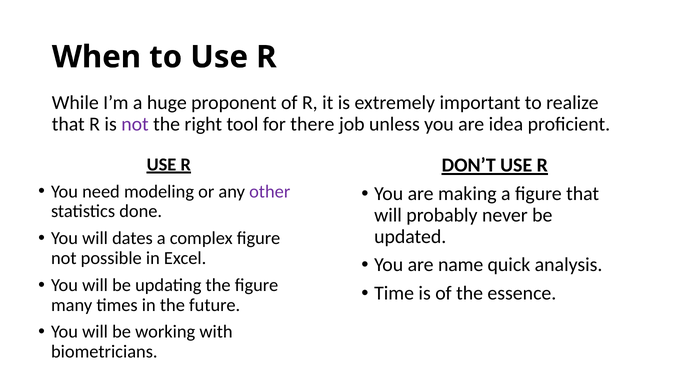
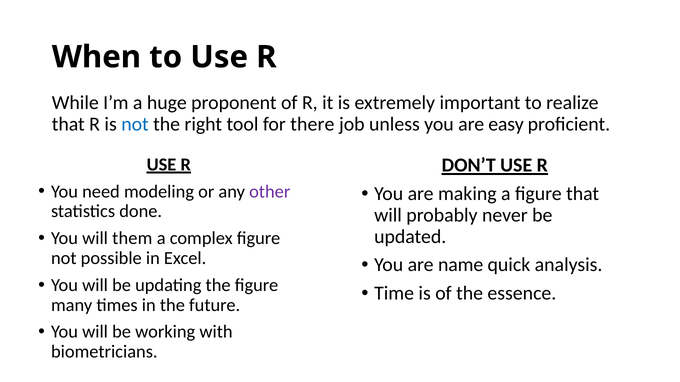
not colour: purple -> blue (135, 124)
idea: idea -> easy (506, 124)
dates: dates -> them (132, 239)
